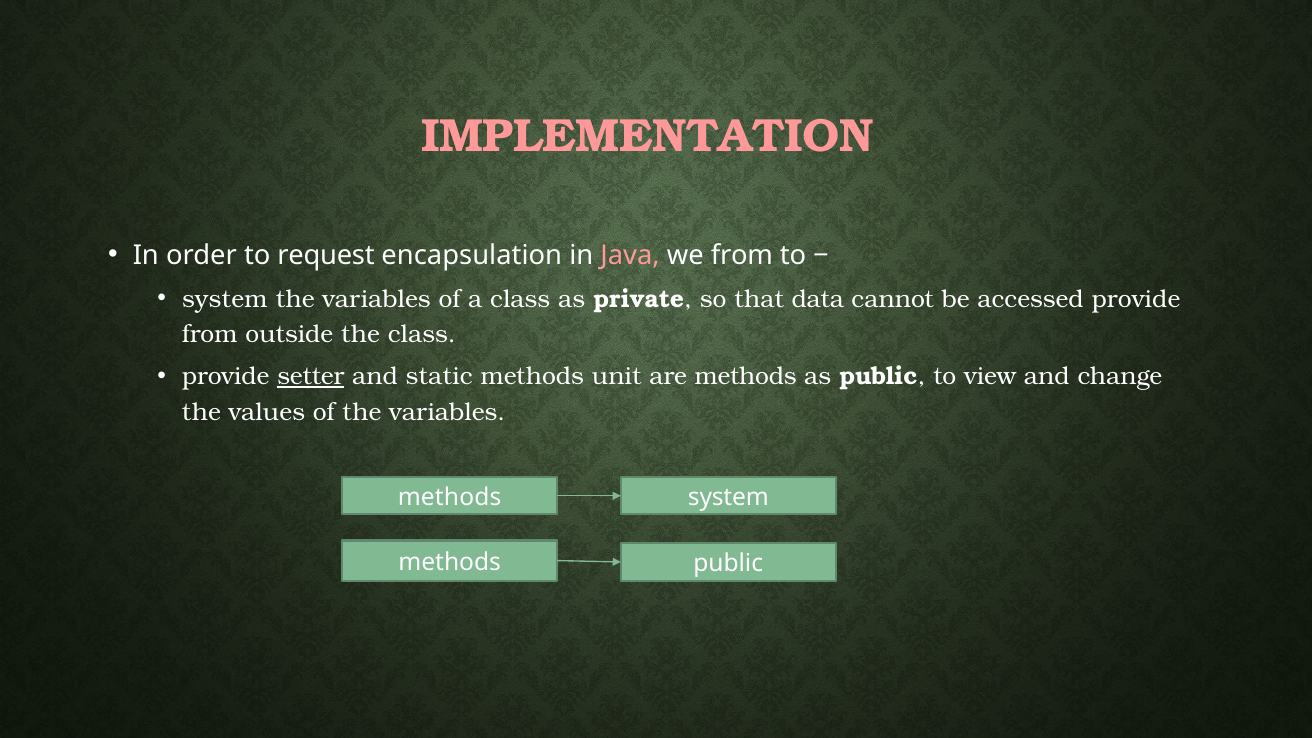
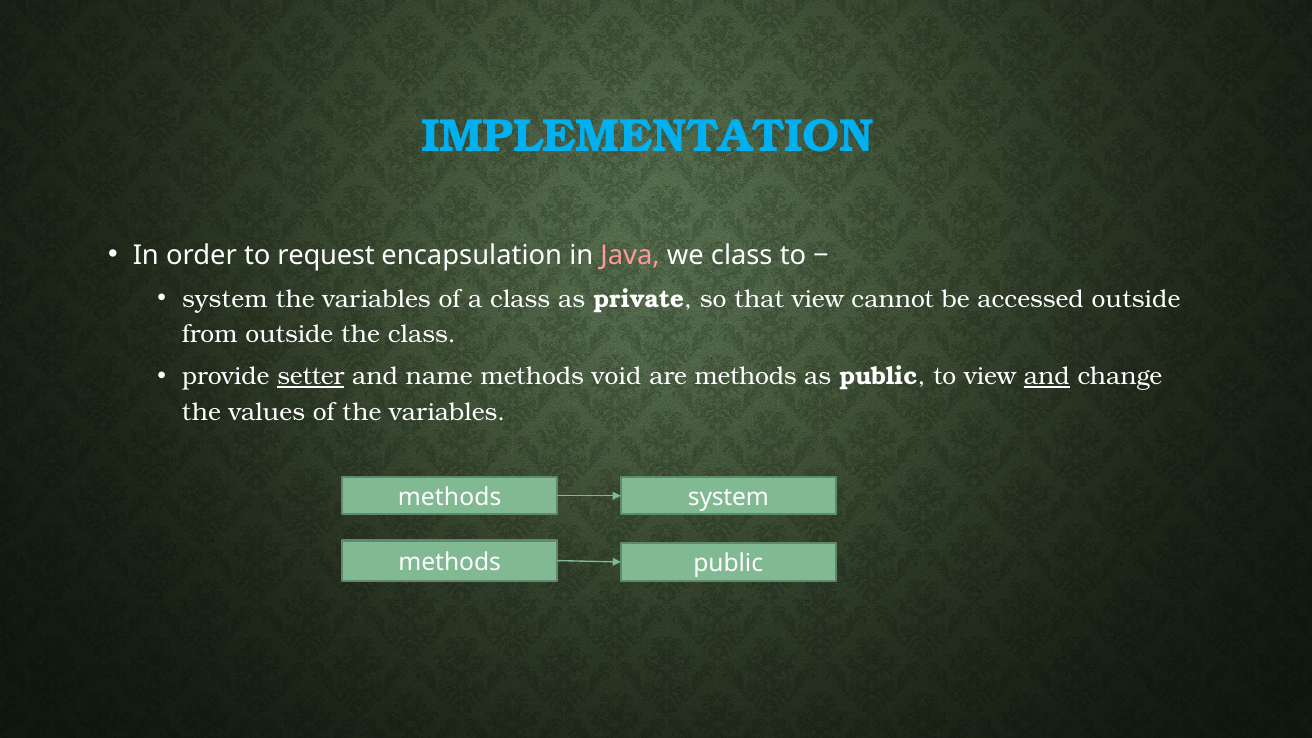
IMPLEMENTATION colour: pink -> light blue (647, 137)
we from: from -> class (742, 255)
that data: data -> view (818, 299)
accessed provide: provide -> outside (1136, 299)
static: static -> name (439, 377)
unit: unit -> void (616, 377)
and underline: none -> present (1047, 377)
